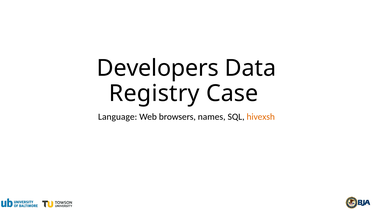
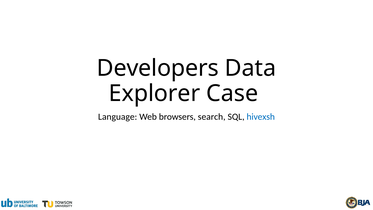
Registry: Registry -> Explorer (154, 93)
names: names -> search (212, 117)
hivexsh colour: orange -> blue (261, 117)
